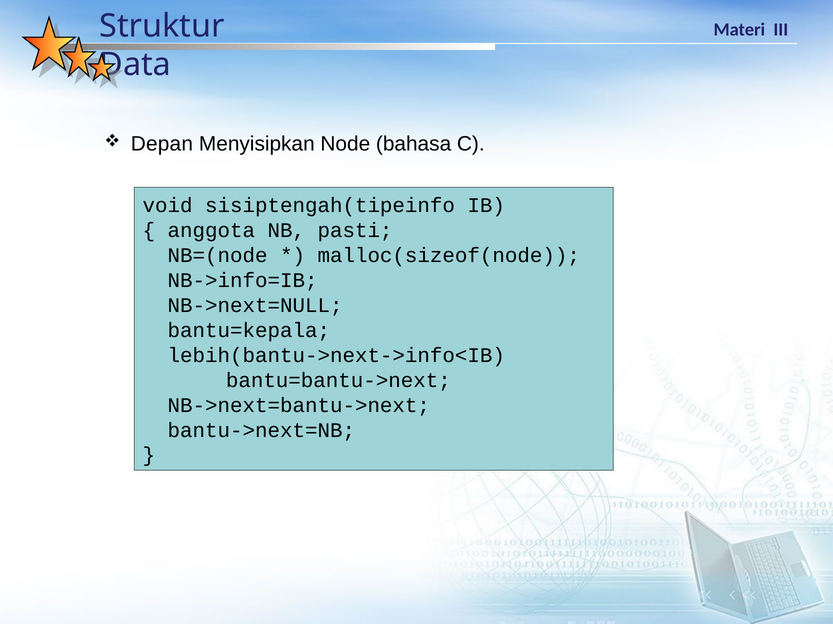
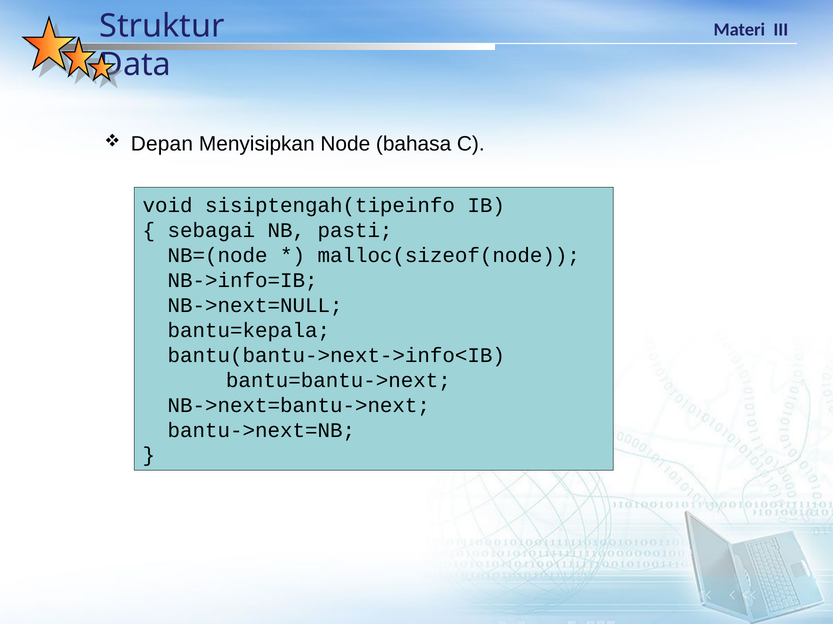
anggota: anggota -> sebagai (211, 231)
lebih(bantu->next->info<IB: lebih(bantu->next->info<IB -> bantu(bantu->next->info<IB (336, 356)
